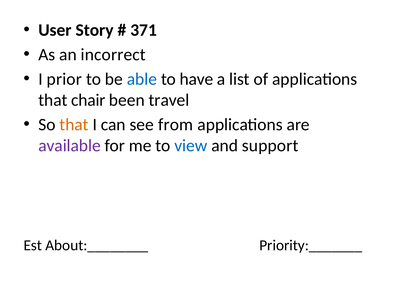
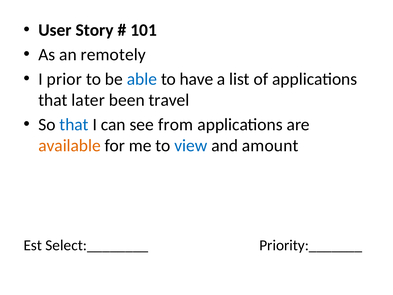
371: 371 -> 101 (144, 30)
incorrect: incorrect -> remotely (113, 55)
chair: chair -> later (88, 100)
that colour: orange -> blue (74, 124)
available colour: purple -> orange (70, 145)
support: support -> amount (270, 145)
About:________: About:________ -> Select:________ (97, 245)
